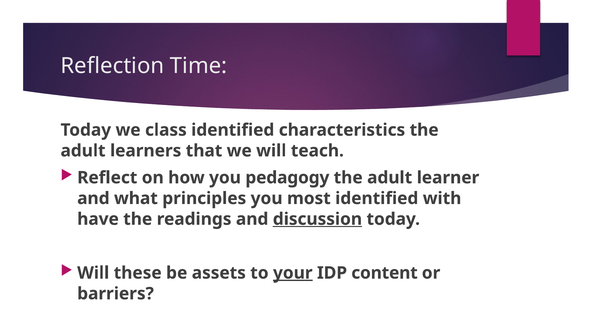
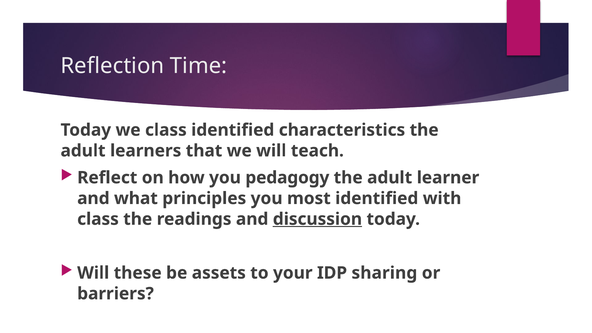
have: have -> class (98, 219)
your underline: present -> none (293, 273)
content: content -> sharing (384, 273)
